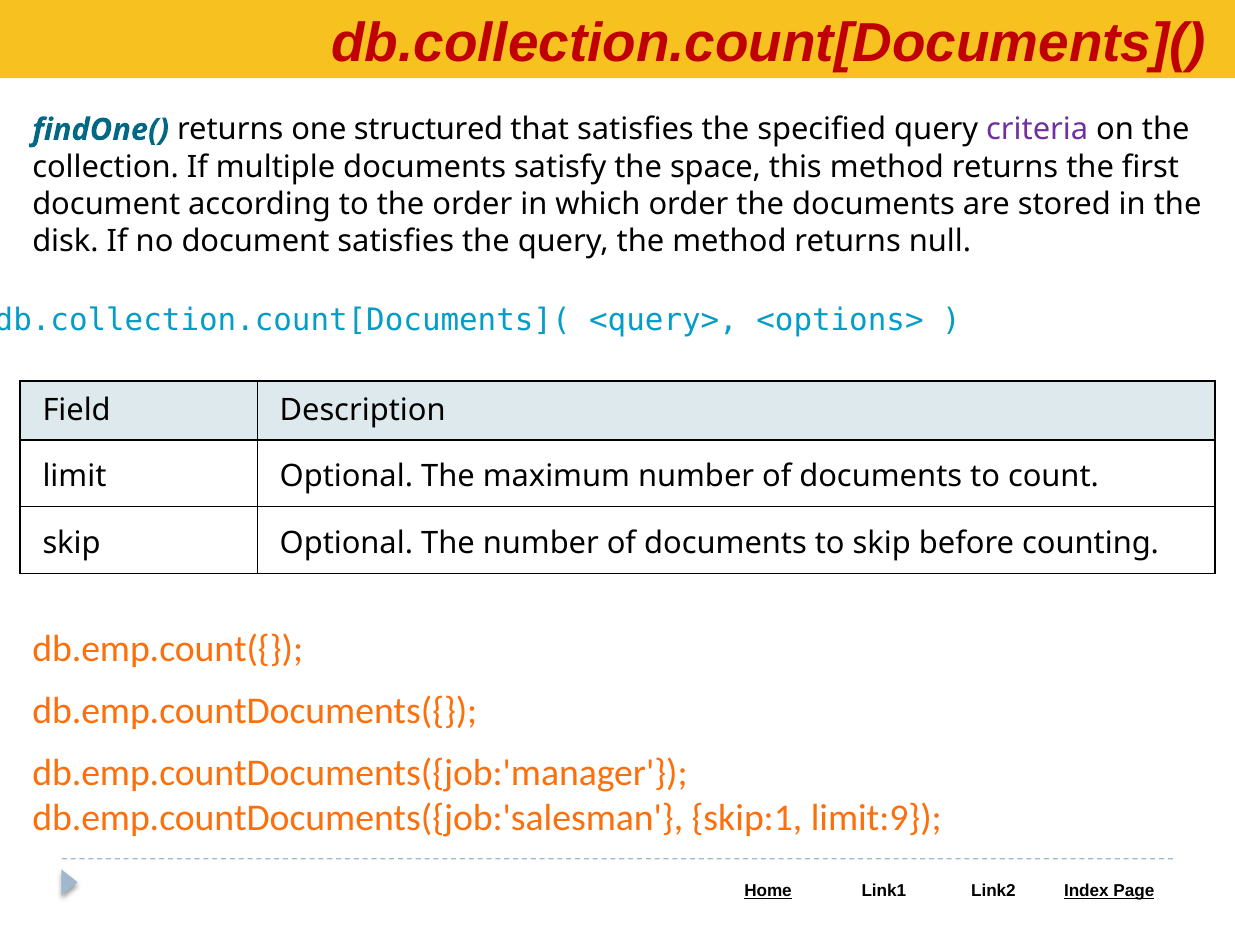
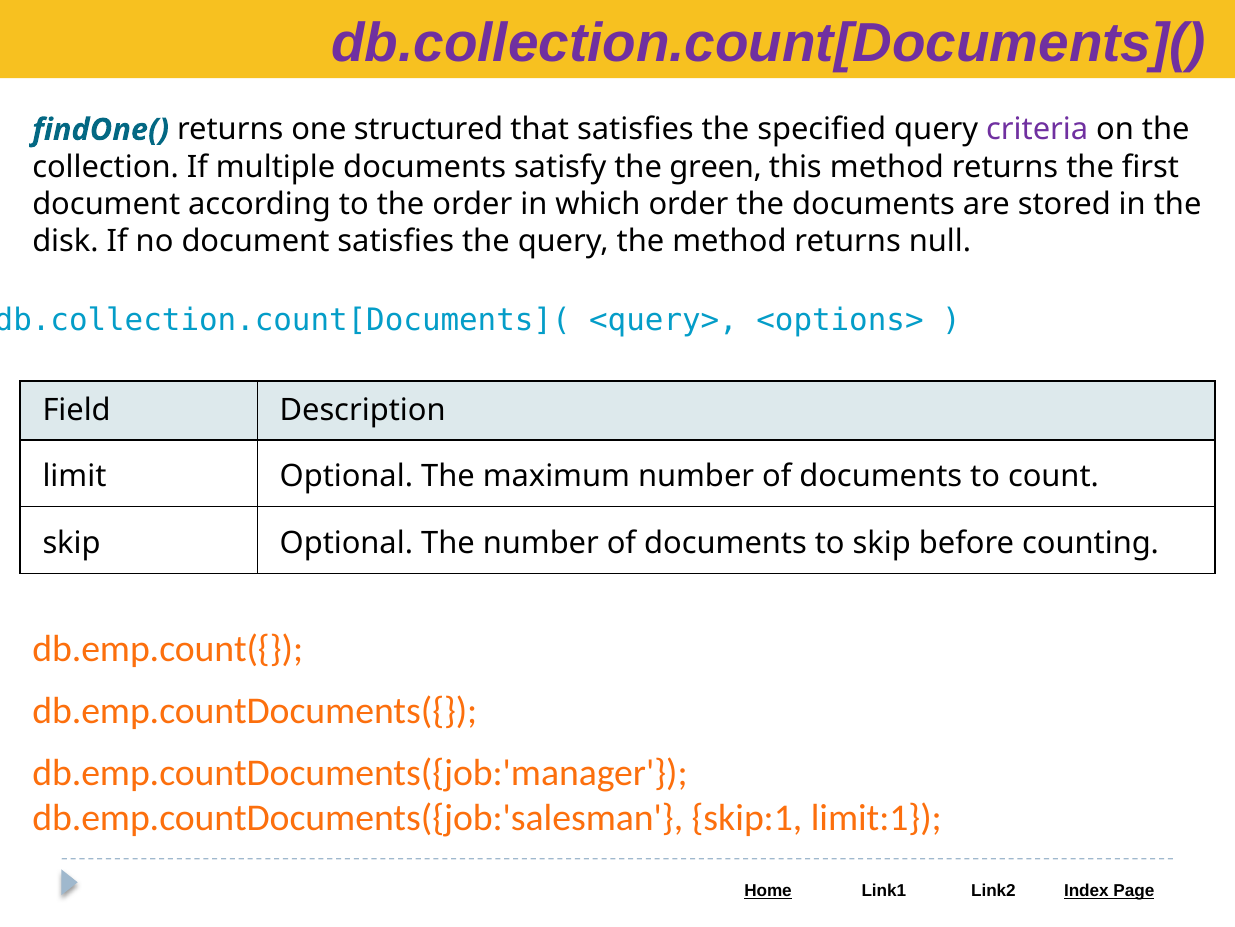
db.collection.count[Documents]( colour: red -> purple (769, 43)
space: space -> green (716, 167)
limit:9: limit:9 -> limit:1 (876, 817)
